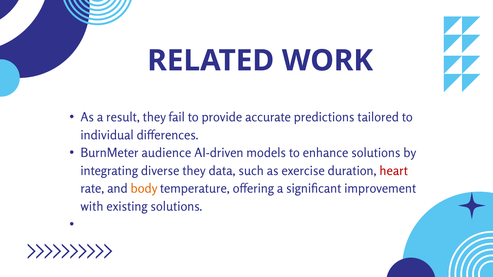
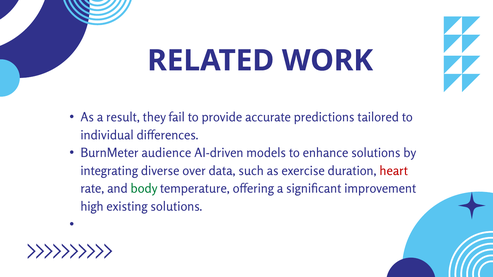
diverse they: they -> over (194, 171)
body colour: orange -> green (144, 189)
with: with -> high (92, 207)
